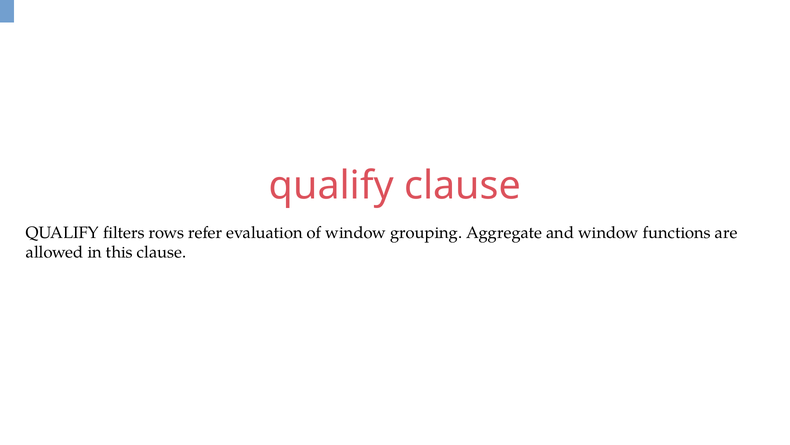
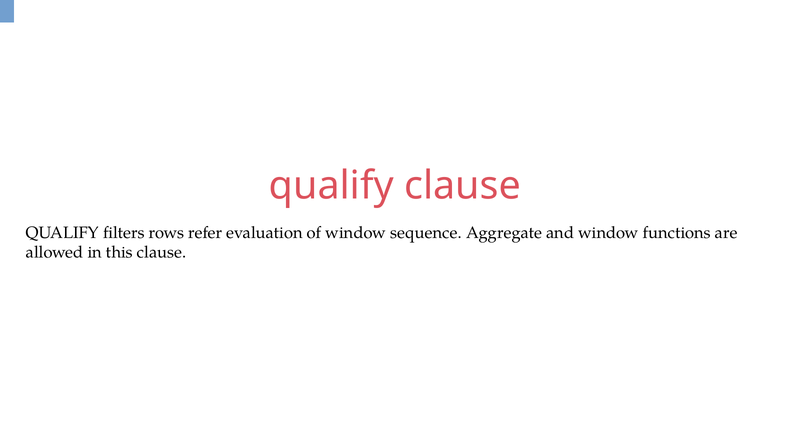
grouping: grouping -> sequence (426, 232)
